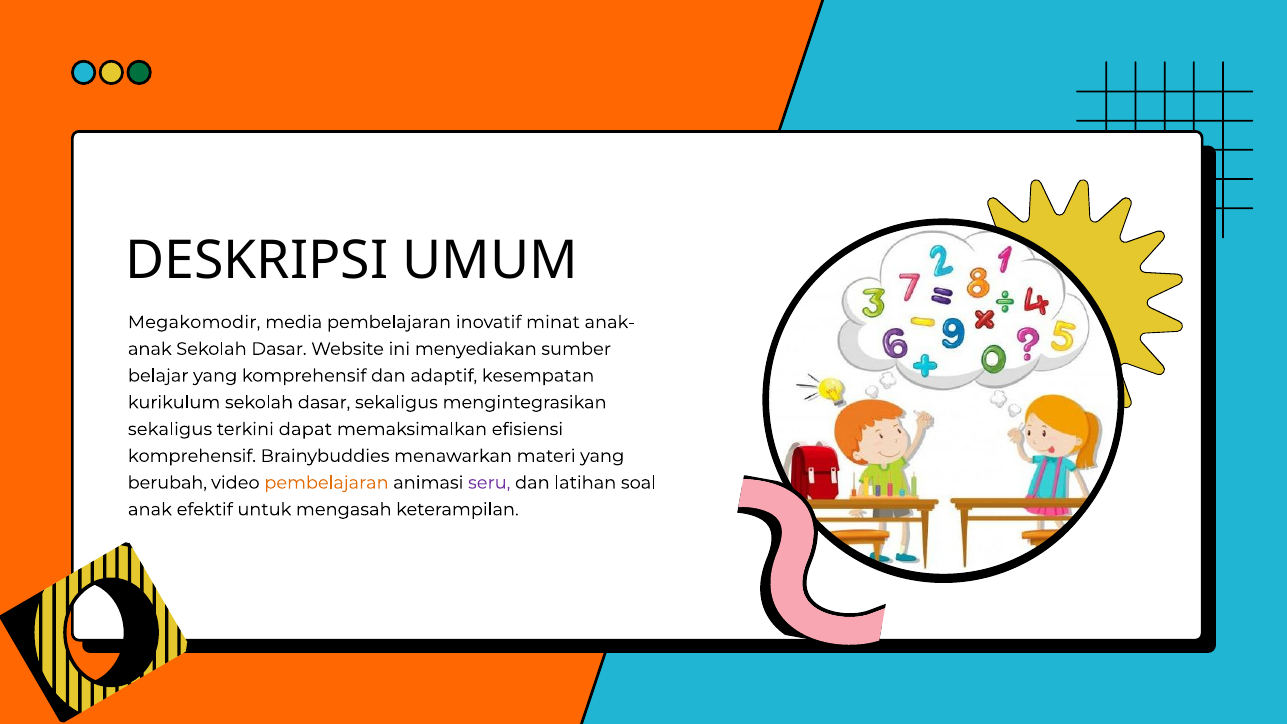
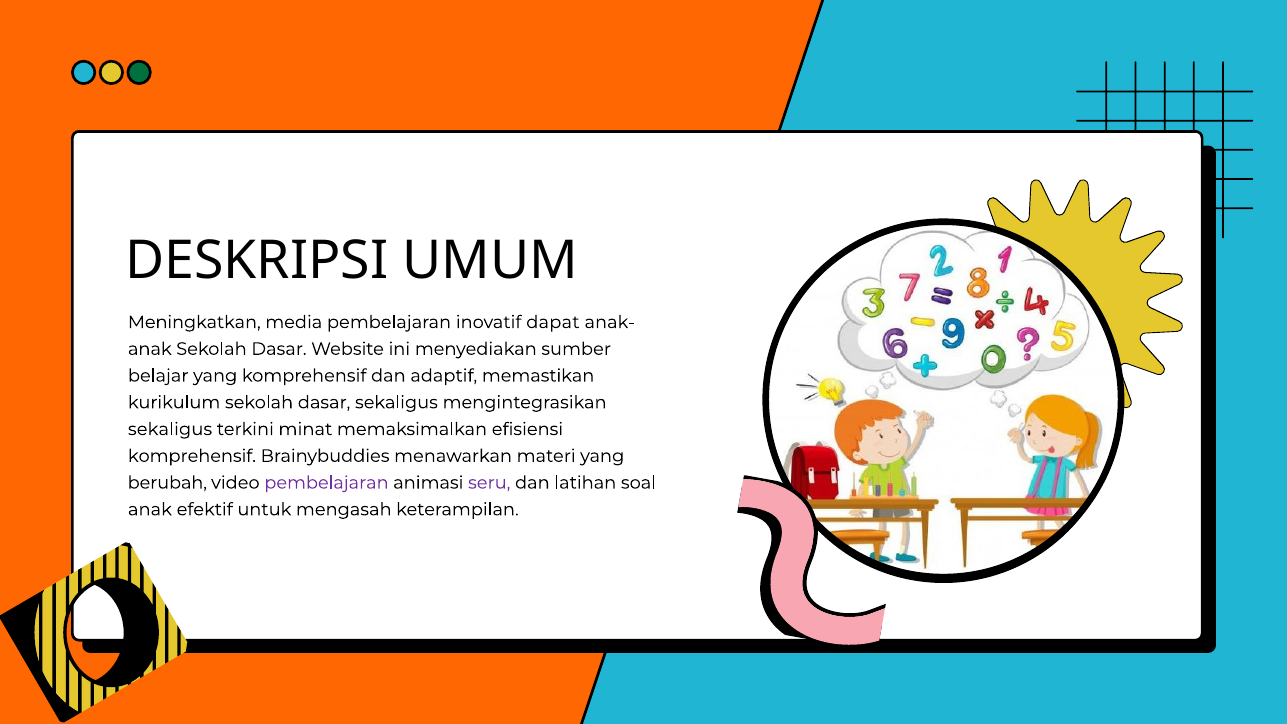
Megakomodir: Megakomodir -> Meningkatkan (194, 322)
minat: minat -> dapat (553, 322)
kesempatan: kesempatan -> memastikan (538, 376)
dapat: dapat -> minat (305, 429)
pembelajaran colour: orange -> purple (326, 483)
